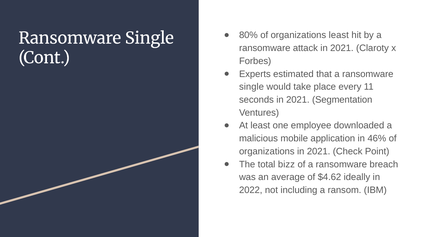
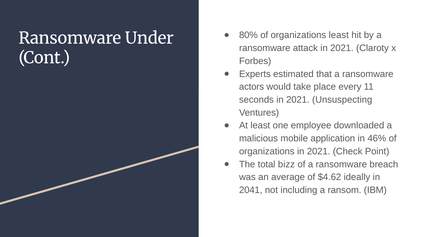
Single: Single -> Under (149, 38)
single: single -> actors (252, 87)
Segmentation: Segmentation -> Unsuspecting (342, 100)
2022: 2022 -> 2041 (251, 190)
